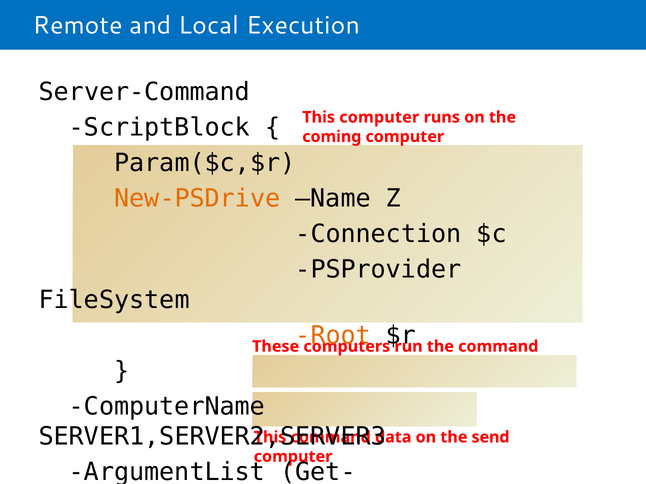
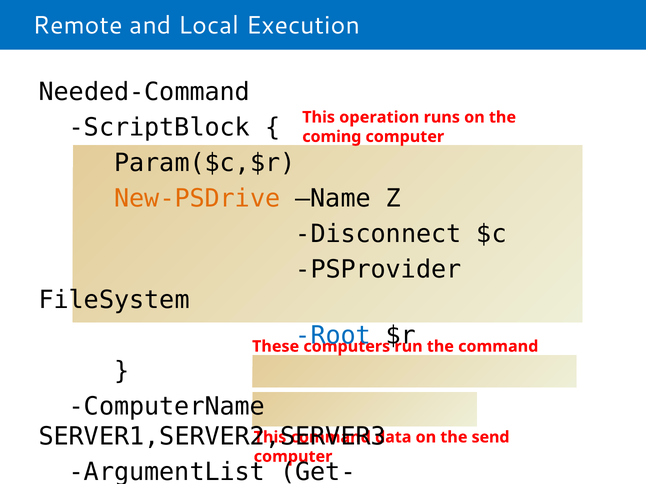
Server-Command: Server-Command -> Needed-Command (144, 92)
This computer: computer -> operation (379, 117)
Connection: Connection -> Disconnect (378, 234)
Root colour: orange -> blue (333, 336)
